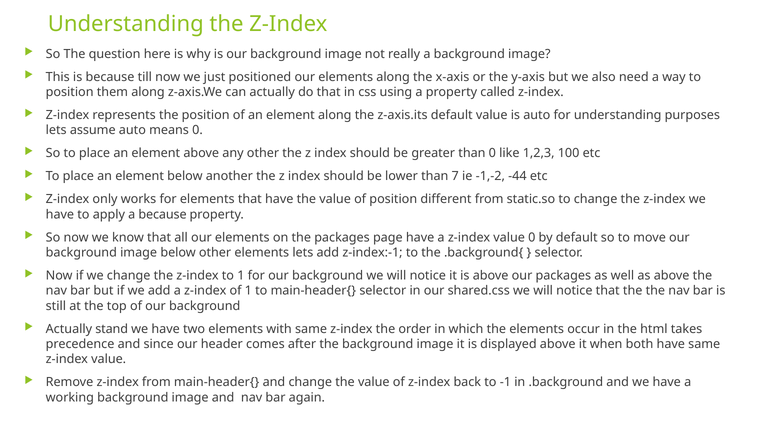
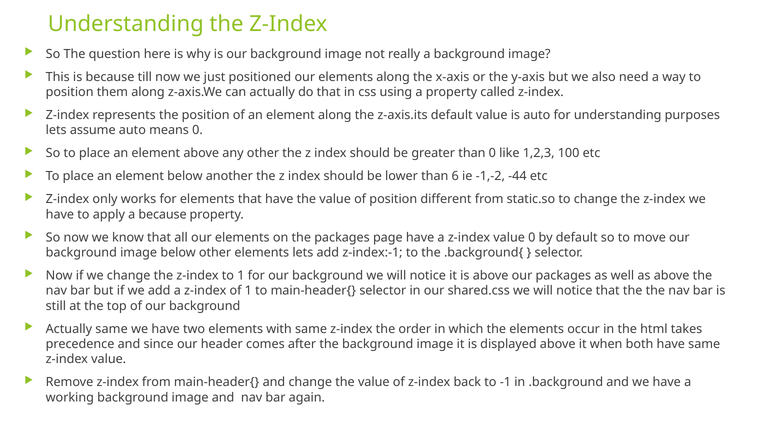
7: 7 -> 6 (455, 176)
Actually stand: stand -> same (112, 329)
